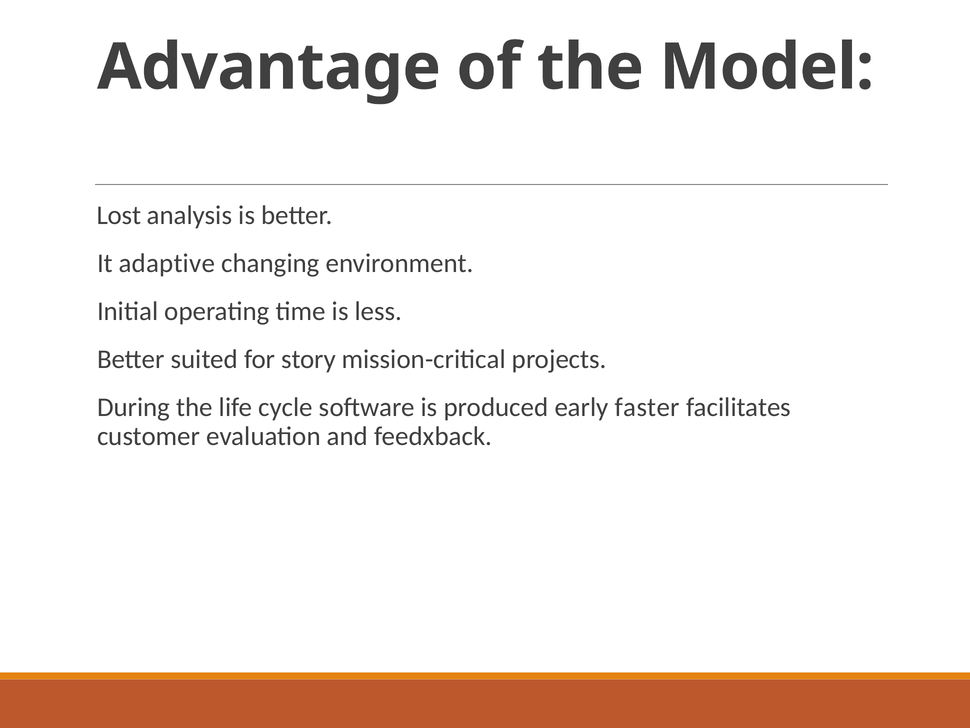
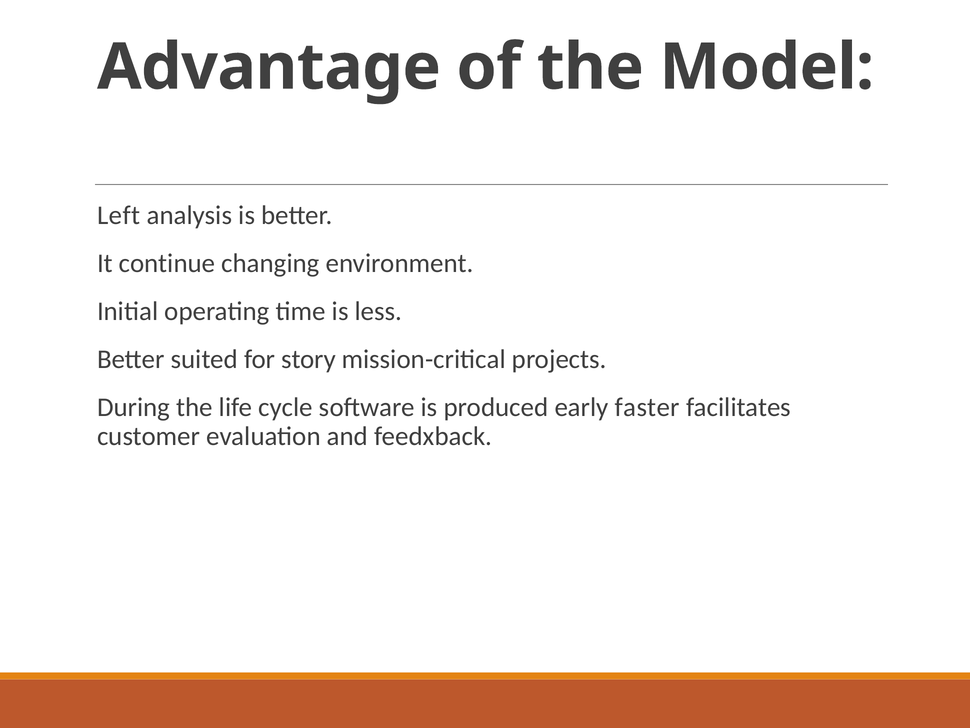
Lost: Lost -> Left (119, 215)
adaptive: adaptive -> continue (167, 263)
